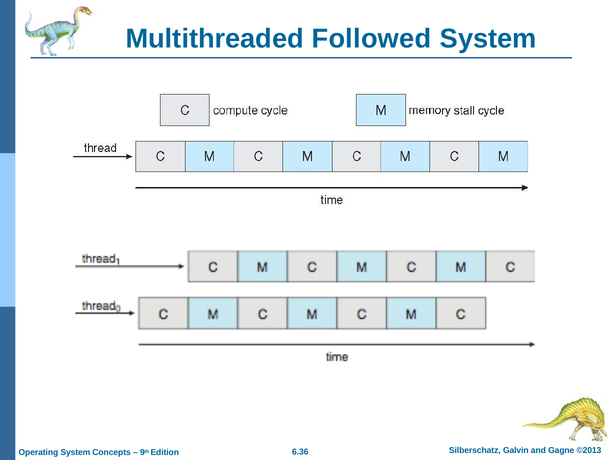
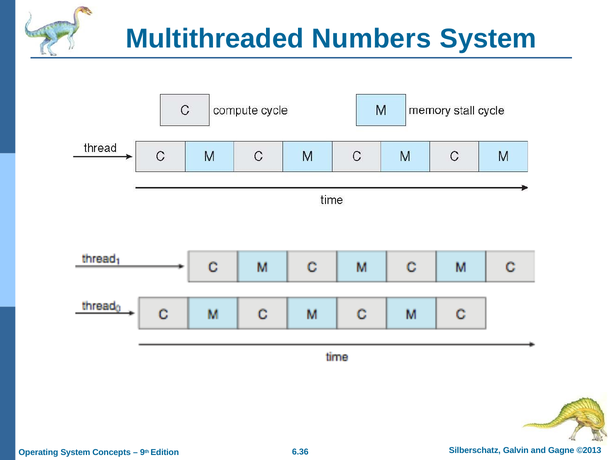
Followed: Followed -> Numbers (372, 39)
